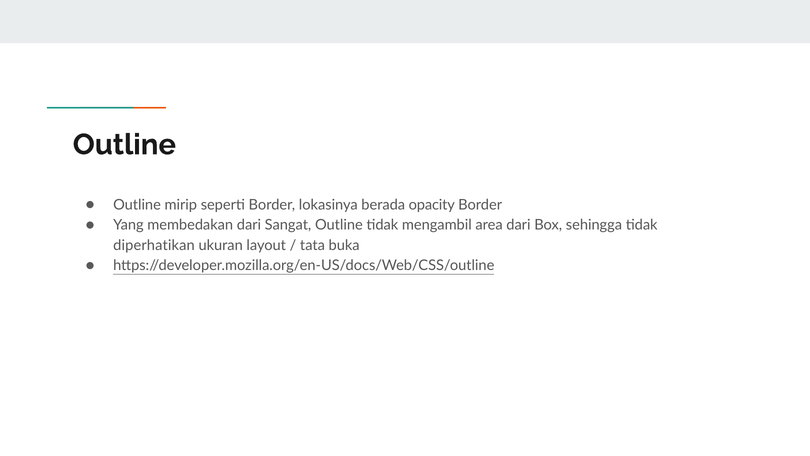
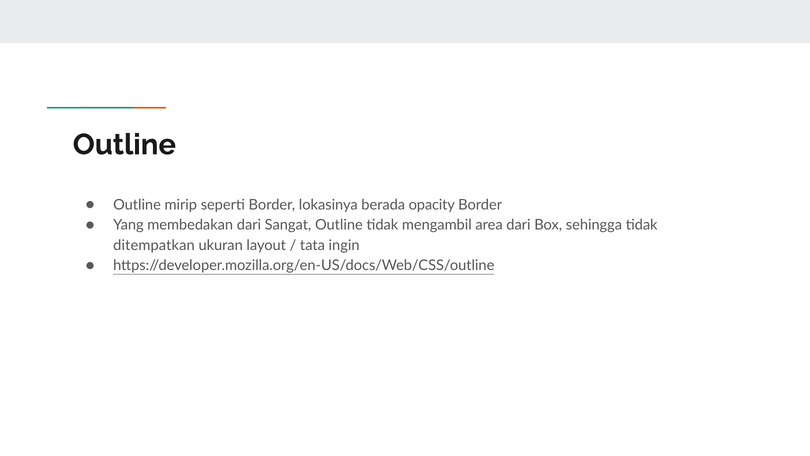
diperhatikan: diperhatikan -> ditempatkan (154, 245)
buka: buka -> ingin (344, 245)
